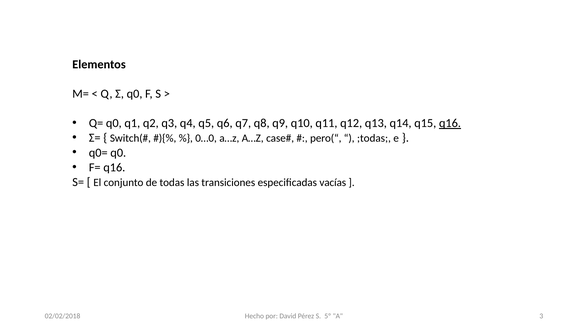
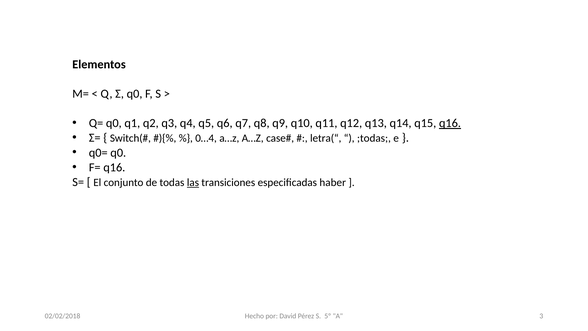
0…0: 0…0 -> 0…4 (206, 138)
pero(“: pero(“ -> letra(“ (326, 138)
las underline: none -> present (193, 182)
vacías: vacías -> haber (333, 182)
